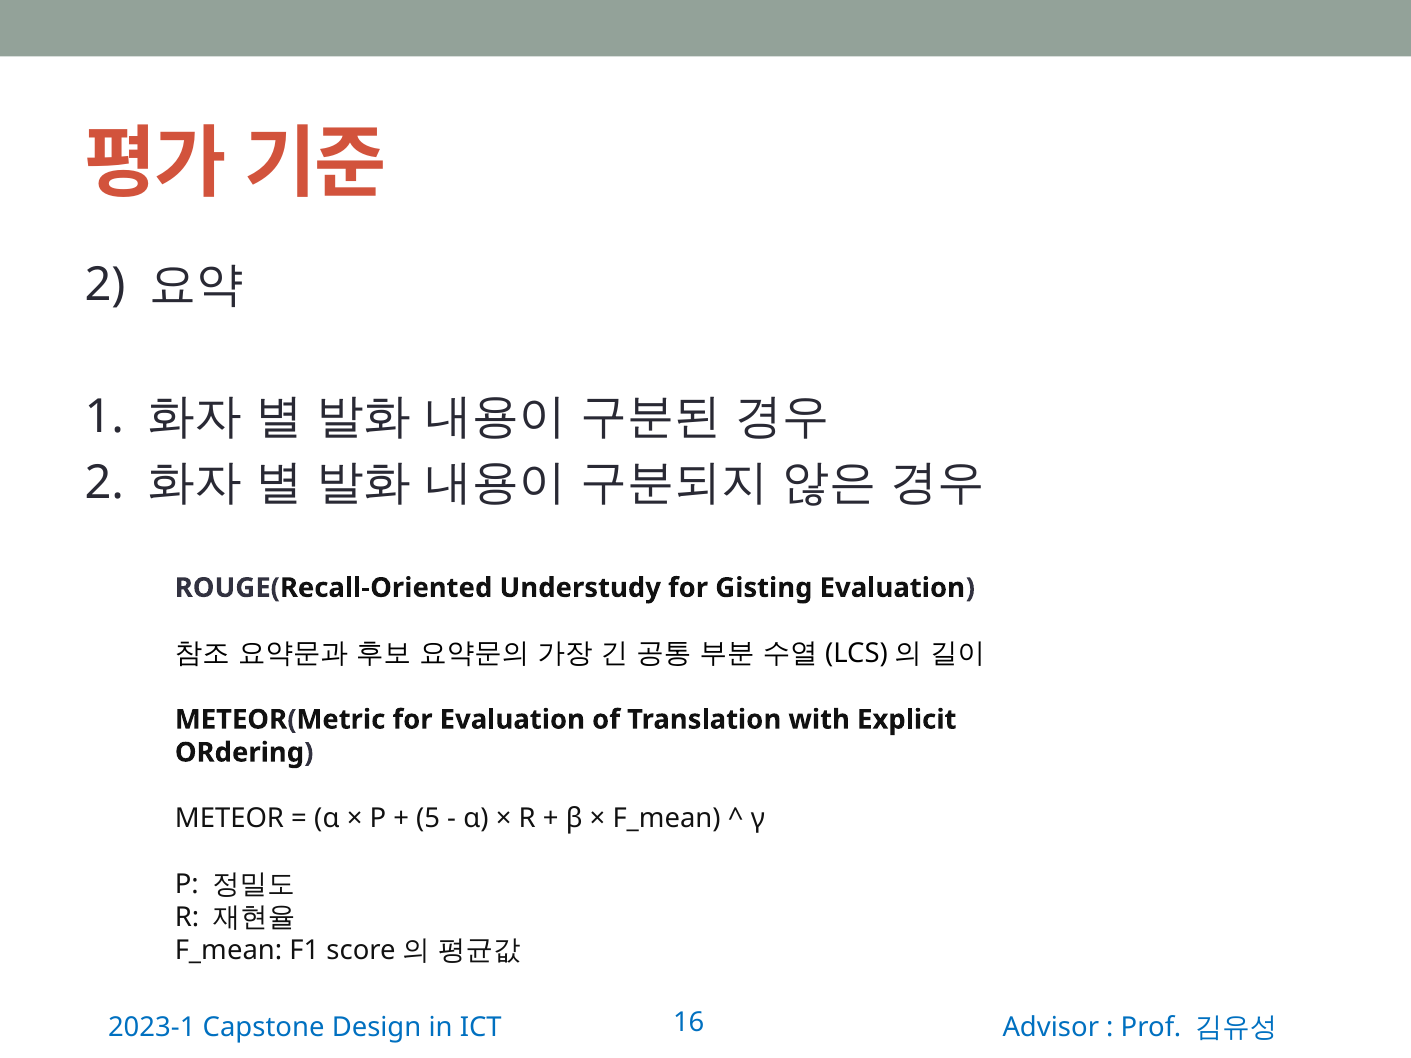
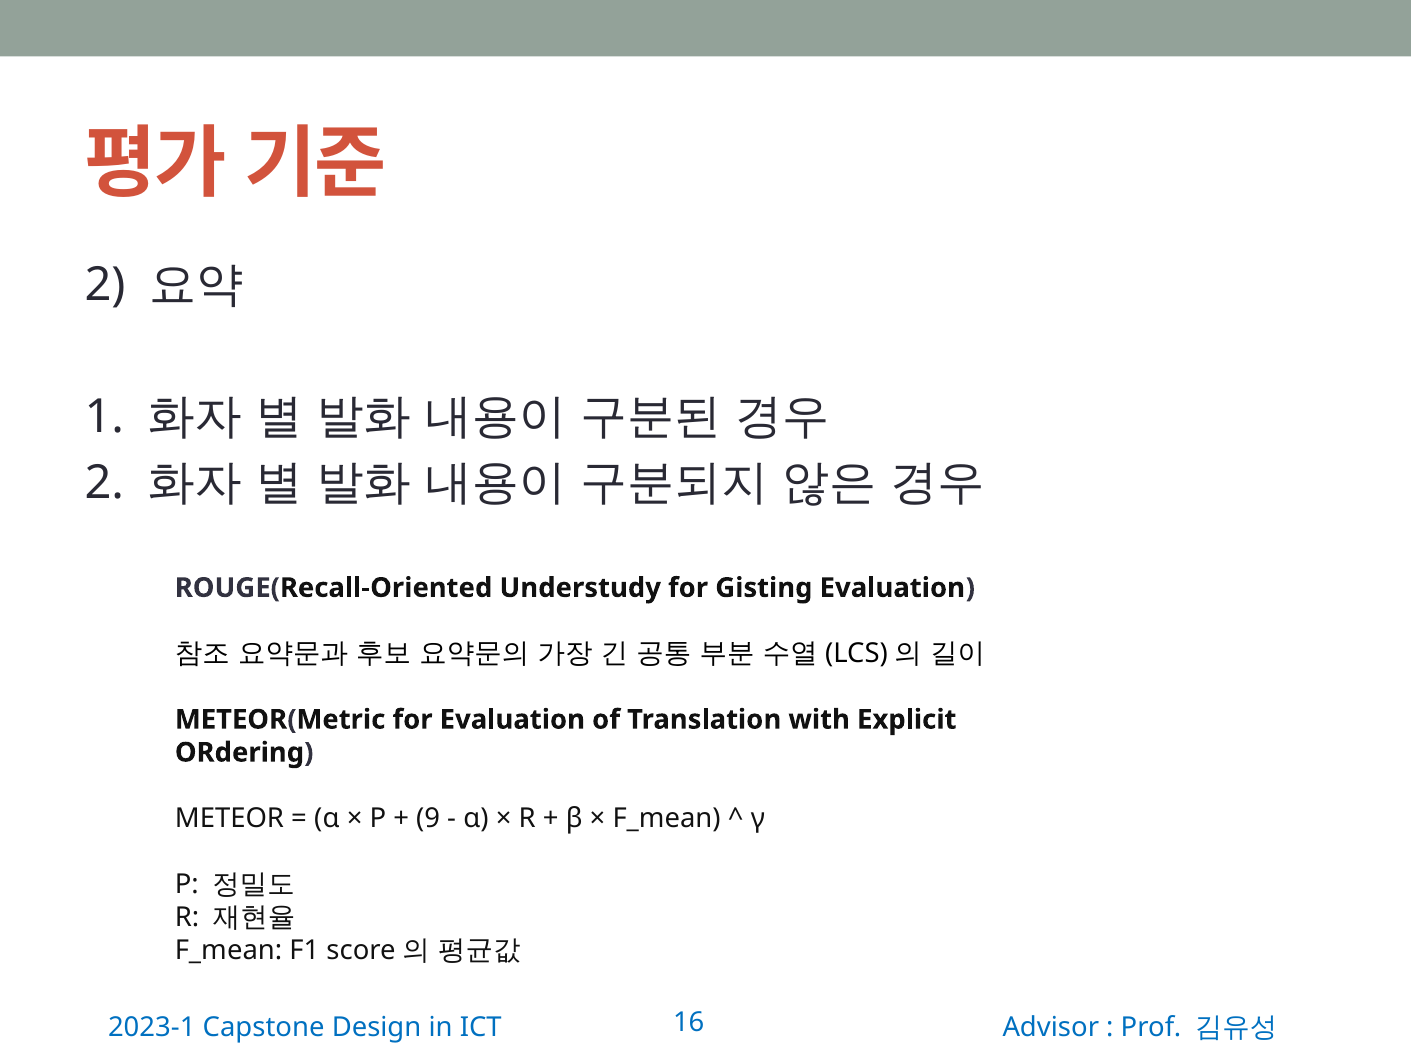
5: 5 -> 9 (428, 819)
